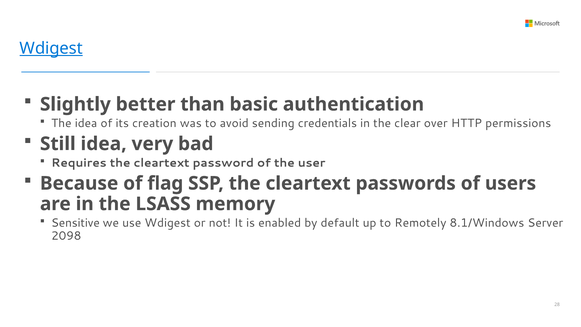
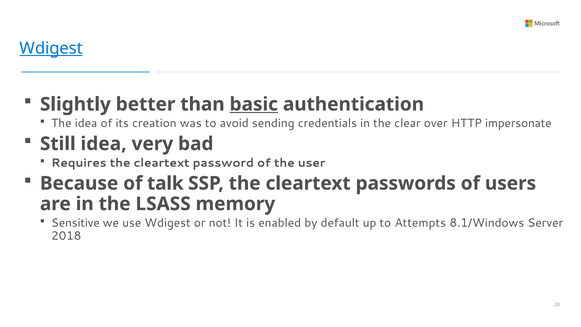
basic underline: none -> present (254, 104)
permissions: permissions -> impersonate (518, 123)
flag: flag -> talk (165, 183)
Remotely: Remotely -> Attempts (420, 223)
2098: 2098 -> 2018 (66, 236)
